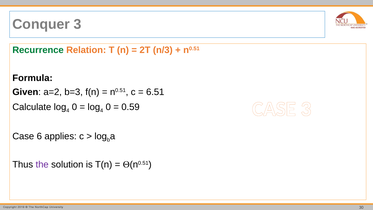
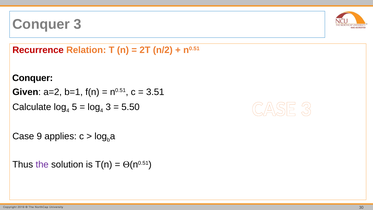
Recurrence colour: green -> red (38, 50)
n/3: n/3 -> n/2 (163, 50)
Formula: Formula -> Conquer (33, 78)
b=3: b=3 -> b=1 (74, 92)
6.51: 6.51 -> 3.51 (155, 92)
0: 0 -> 5 (74, 107)
0: 0 -> 3 (108, 107)
0.59: 0.59 -> 5.50 (130, 107)
6: 6 -> 9 (39, 136)
